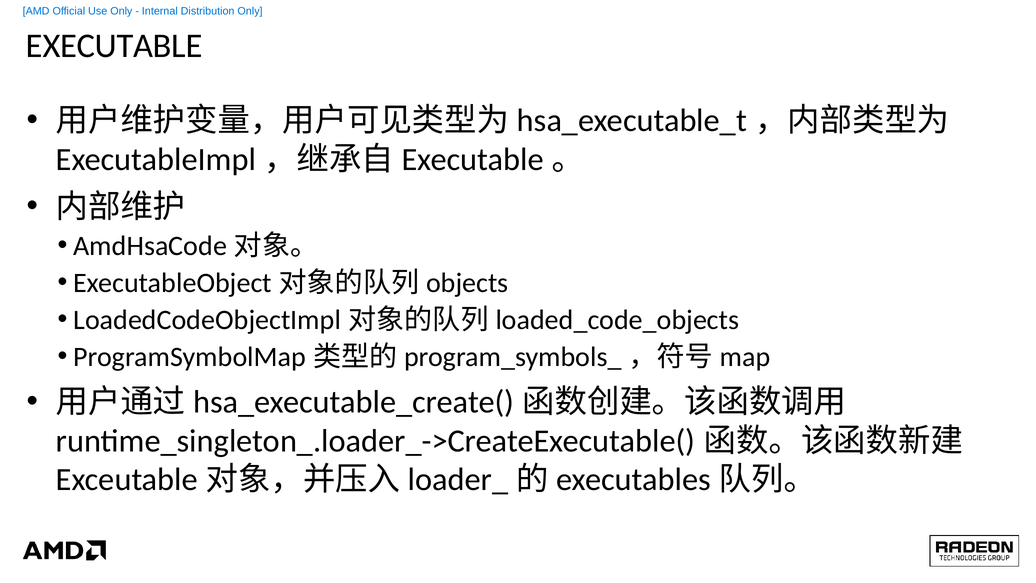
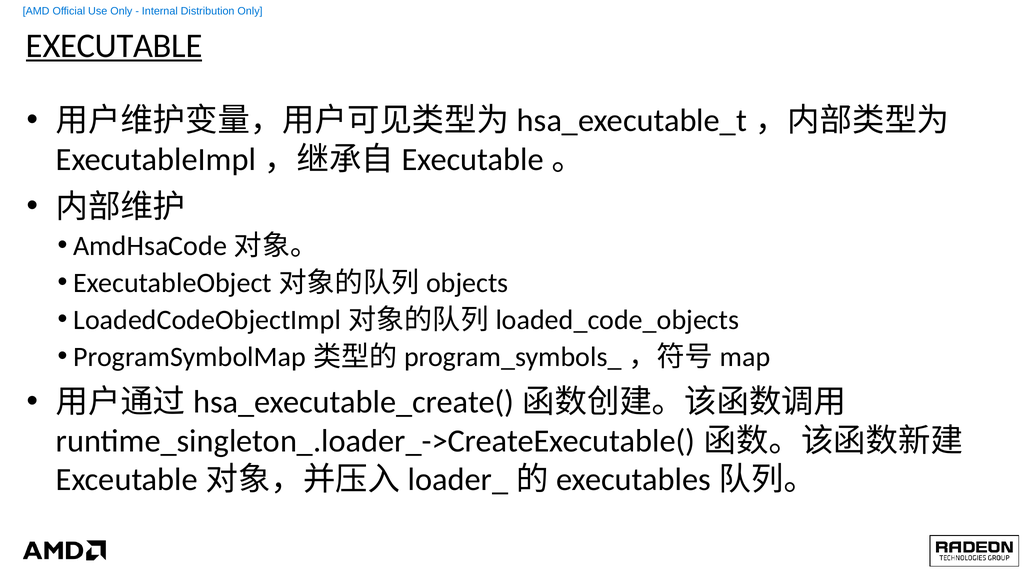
EXECUTABLE underline: none -> present (114, 46)
